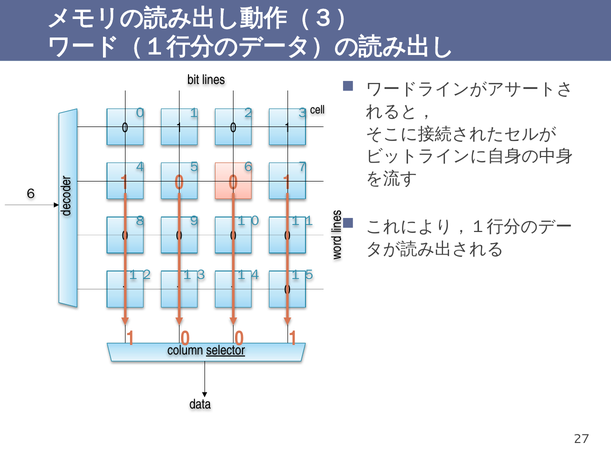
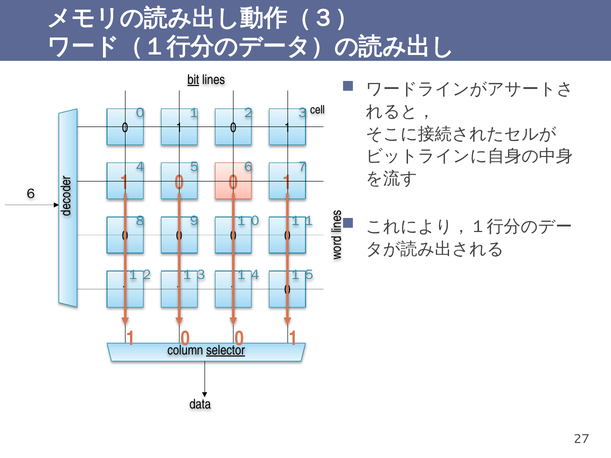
bit underline: none -> present (193, 80)
